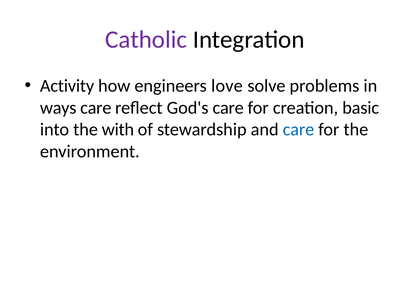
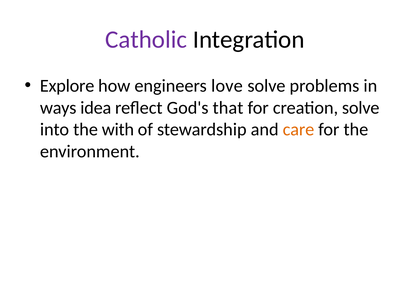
Activity: Activity -> Explore (67, 86)
ways care: care -> idea (96, 108)
God's care: care -> that (228, 108)
creation basic: basic -> solve (361, 108)
care colour: blue -> orange (298, 130)
